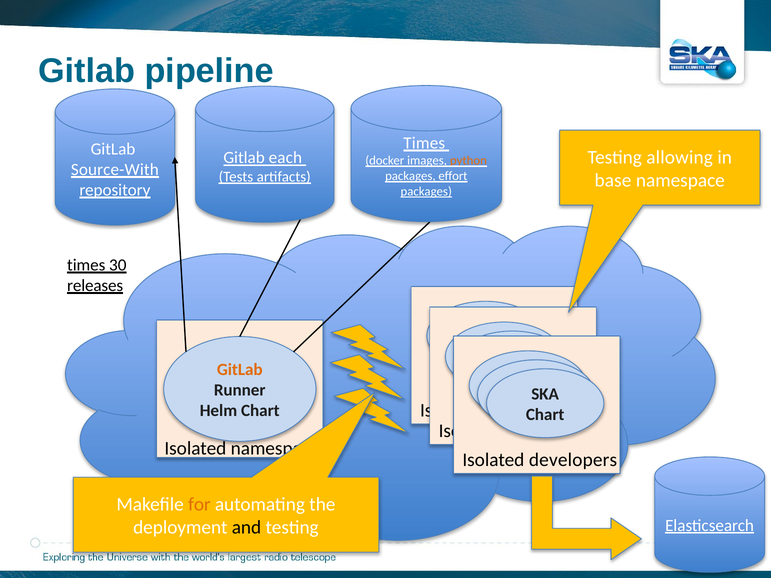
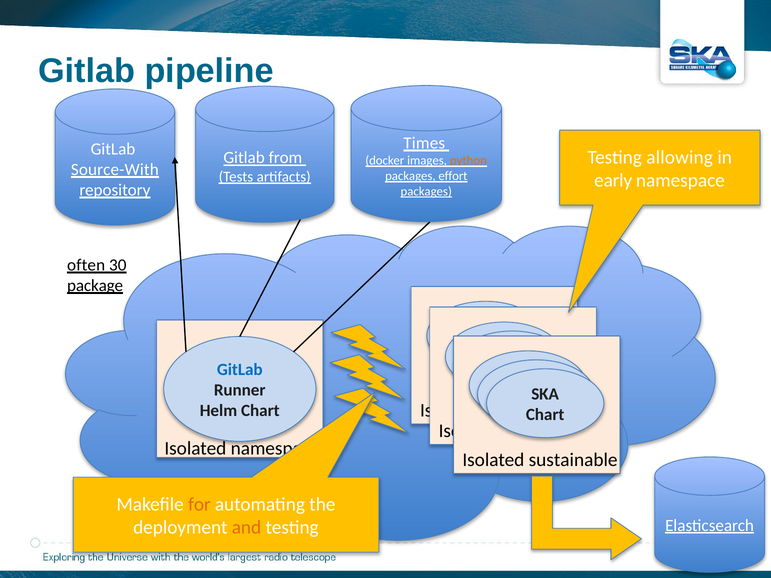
each: each -> from (285, 158)
base: base -> early (613, 181)
times: times -> often (86, 265)
releases: releases -> package (95, 286)
GitLab colour: orange -> blue (240, 370)
developers: developers -> sustainable (573, 460)
and colour: black -> orange (246, 528)
